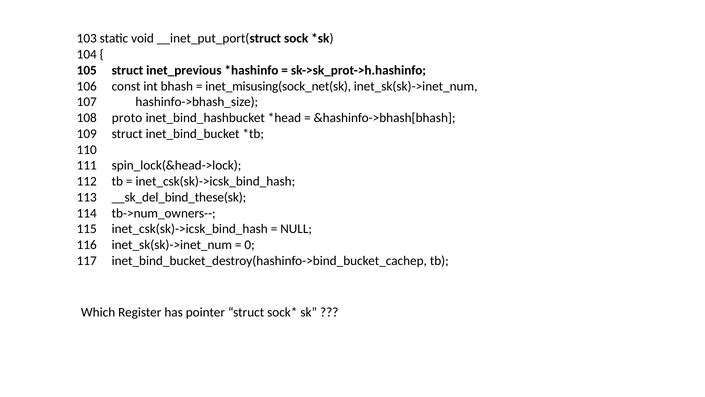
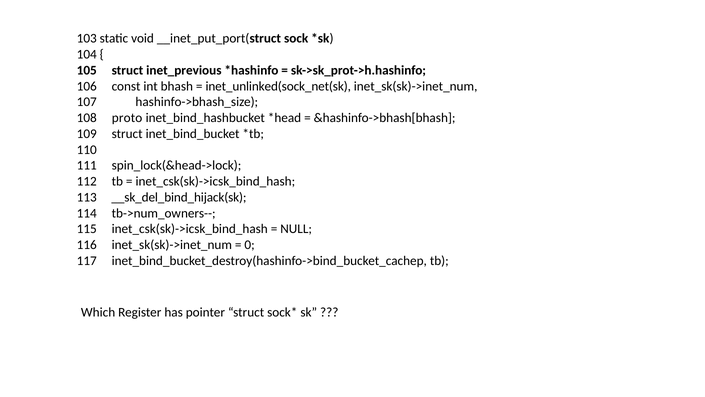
inet_misusing(sock_net(sk: inet_misusing(sock_net(sk -> inet_unlinked(sock_net(sk (278, 86)
__sk_del_bind_these(sk: __sk_del_bind_these(sk -> __sk_del_bind_hijack(sk (179, 197)
